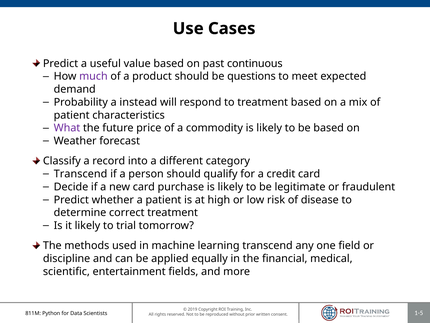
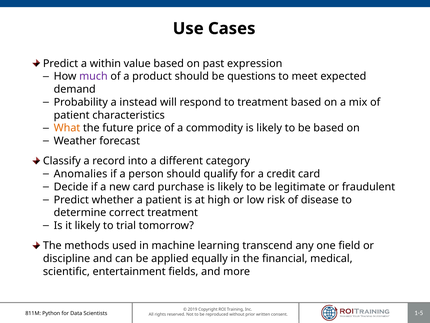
useful: useful -> within (105, 63)
continuous: continuous -> expression (255, 63)
What colour: purple -> orange (67, 128)
Transcend: Transcend -> Anomalies (81, 174)
